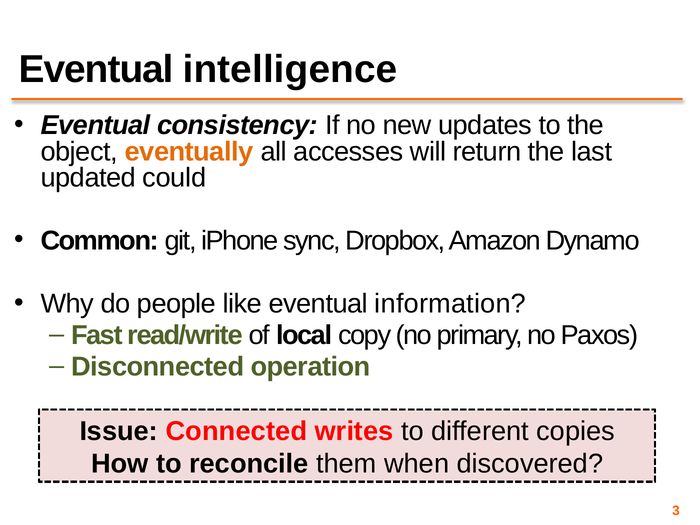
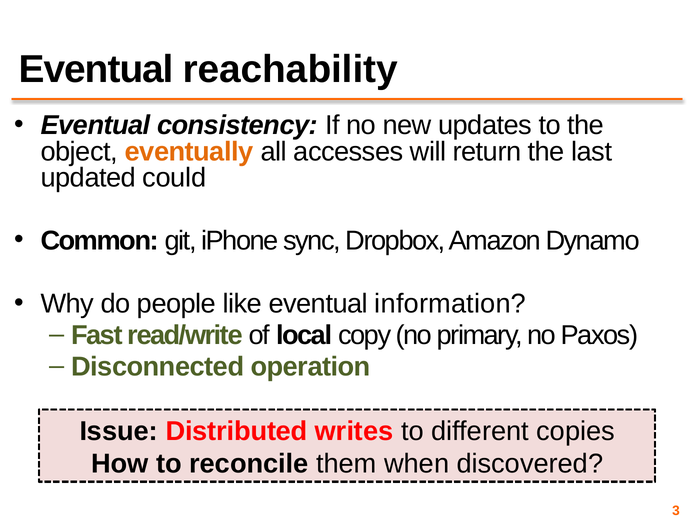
intelligence: intelligence -> reachability (290, 70)
Connected: Connected -> Distributed (237, 431)
